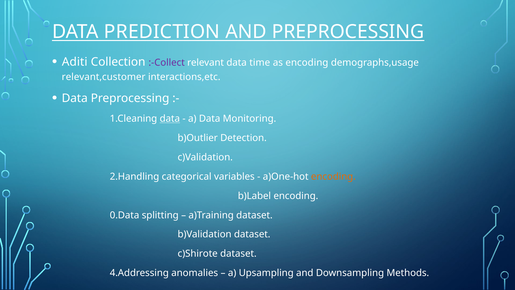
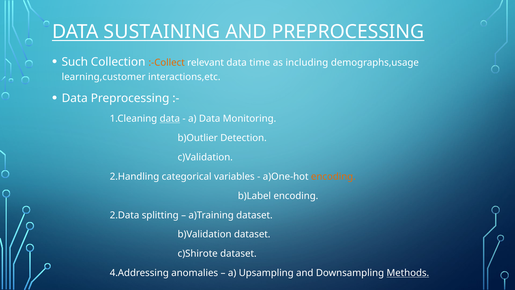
PREDICTION: PREDICTION -> SUSTAINING (162, 32)
Aditi: Aditi -> Such (75, 62)
:-Collect colour: purple -> orange (167, 63)
as encoding: encoding -> including (307, 63)
relevant,customer: relevant,customer -> learning,customer (104, 77)
0.Data: 0.Data -> 2.Data (125, 215)
Methods underline: none -> present (408, 273)
